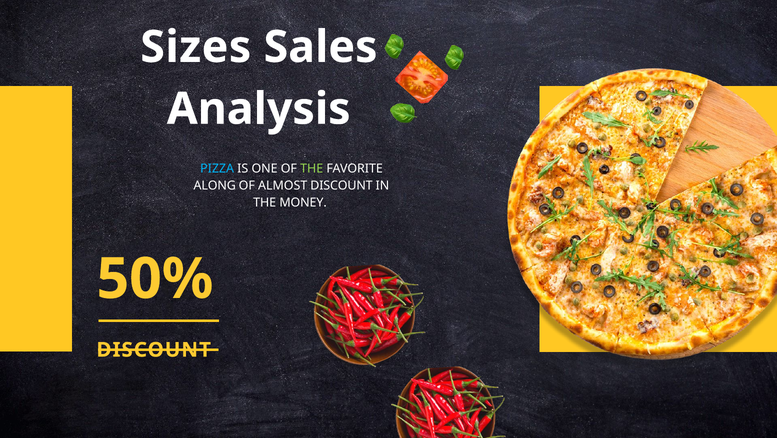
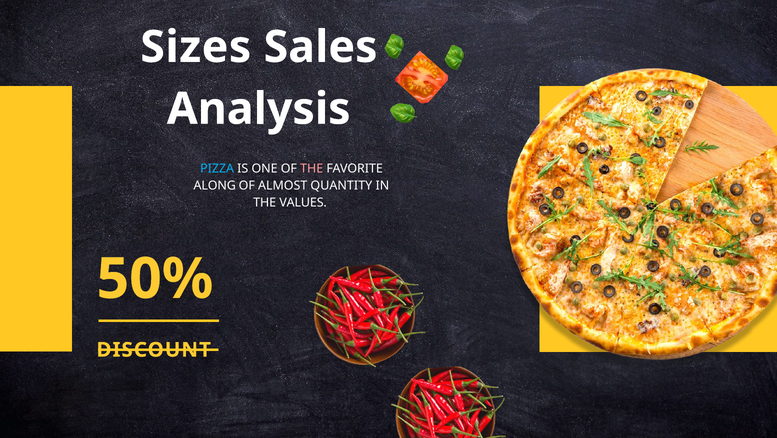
THE colour: light green -> pink (312, 168)
ALMOST DISCOUNT: DISCOUNT -> QUANTITY (341, 186)
MONEY: MONEY -> VALUES (303, 203)
